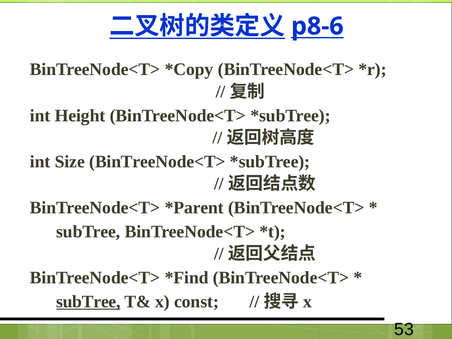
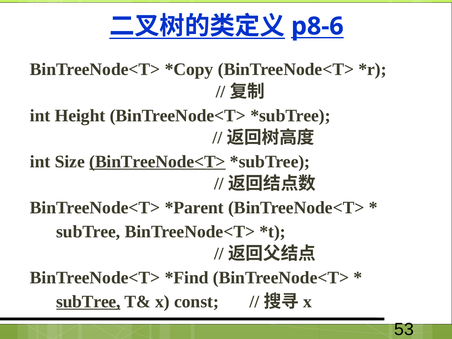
BinTreeNode<T> underline: none -> present (157, 162)
